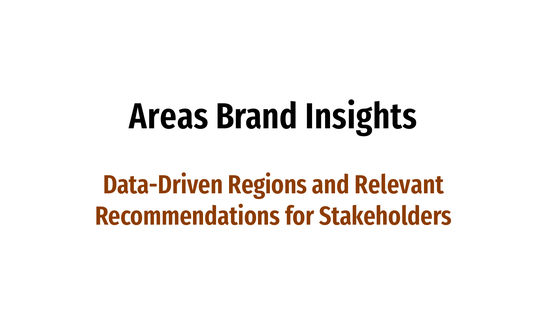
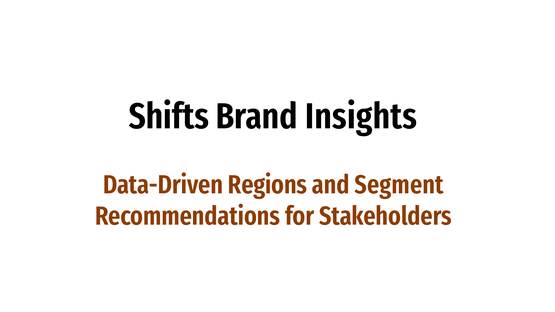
Areas: Areas -> Shifts (169, 117)
Relevant: Relevant -> Segment (399, 185)
